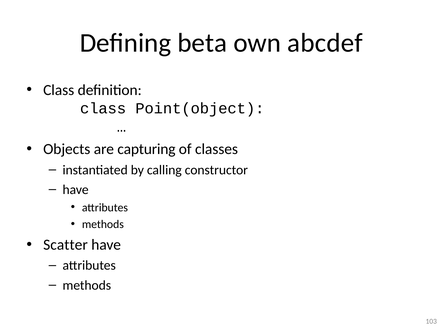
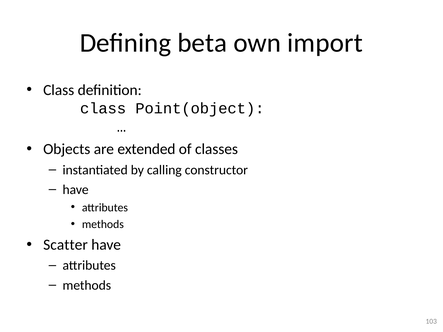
abcdef: abcdef -> import (325, 43)
capturing: capturing -> extended (146, 149)
